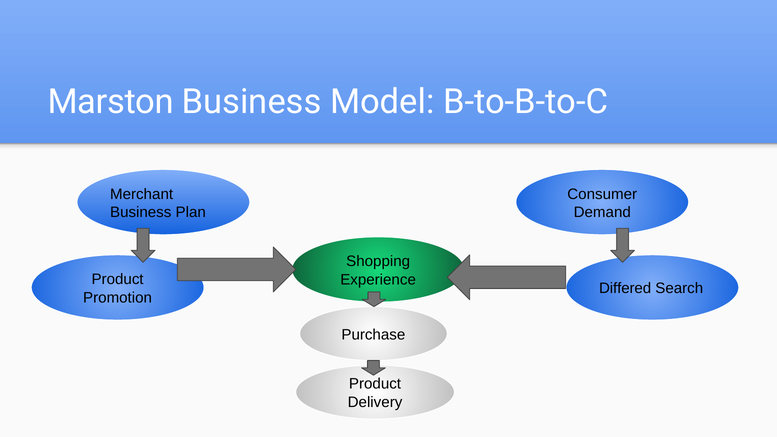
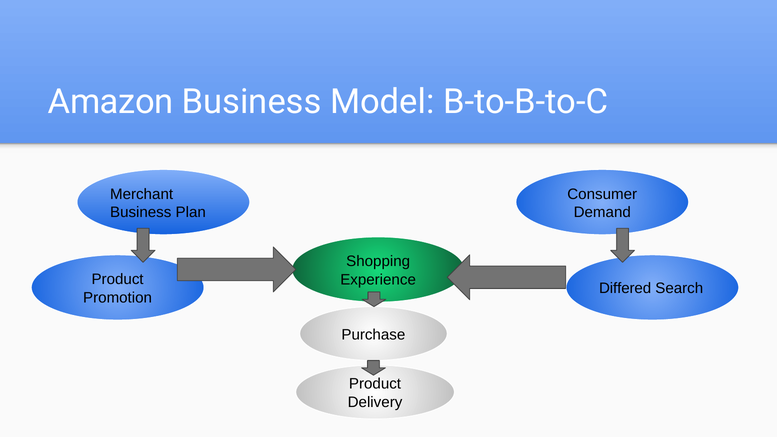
Marston: Marston -> Amazon (111, 102)
